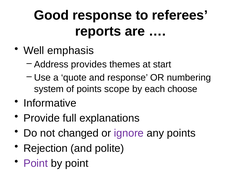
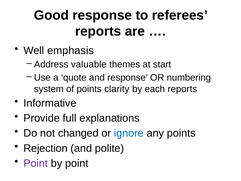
provides: provides -> valuable (89, 64)
scope: scope -> clarity (117, 89)
each choose: choose -> reports (182, 89)
ignore colour: purple -> blue (129, 133)
